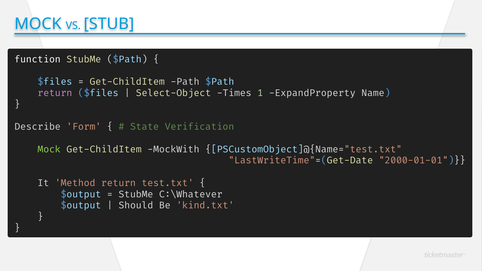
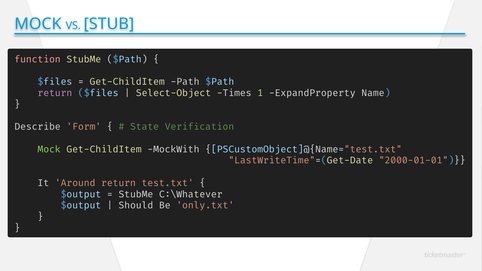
function colour: white -> pink (38, 59)
Method: Method -> Around (75, 183)
kind.txt: kind.txt -> only.txt (205, 206)
